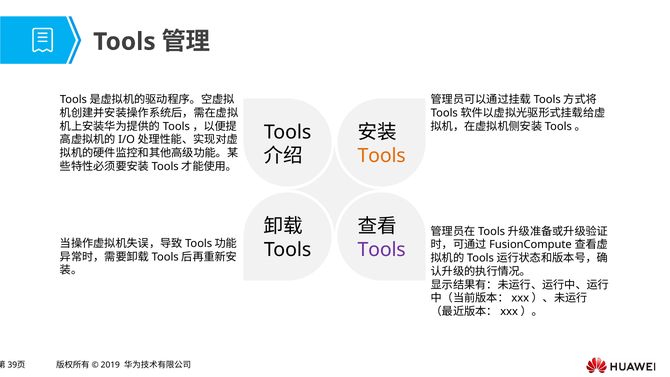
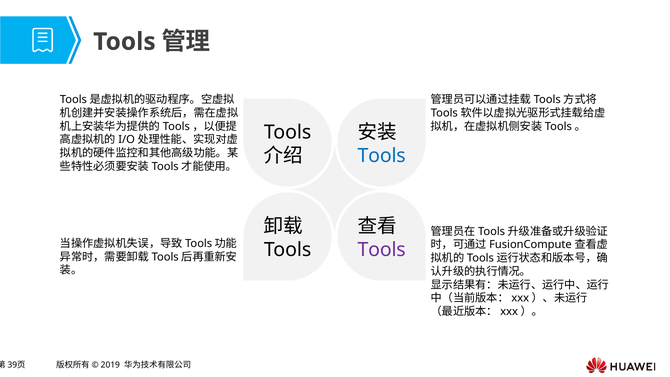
Tools colour: orange -> blue (382, 156)
